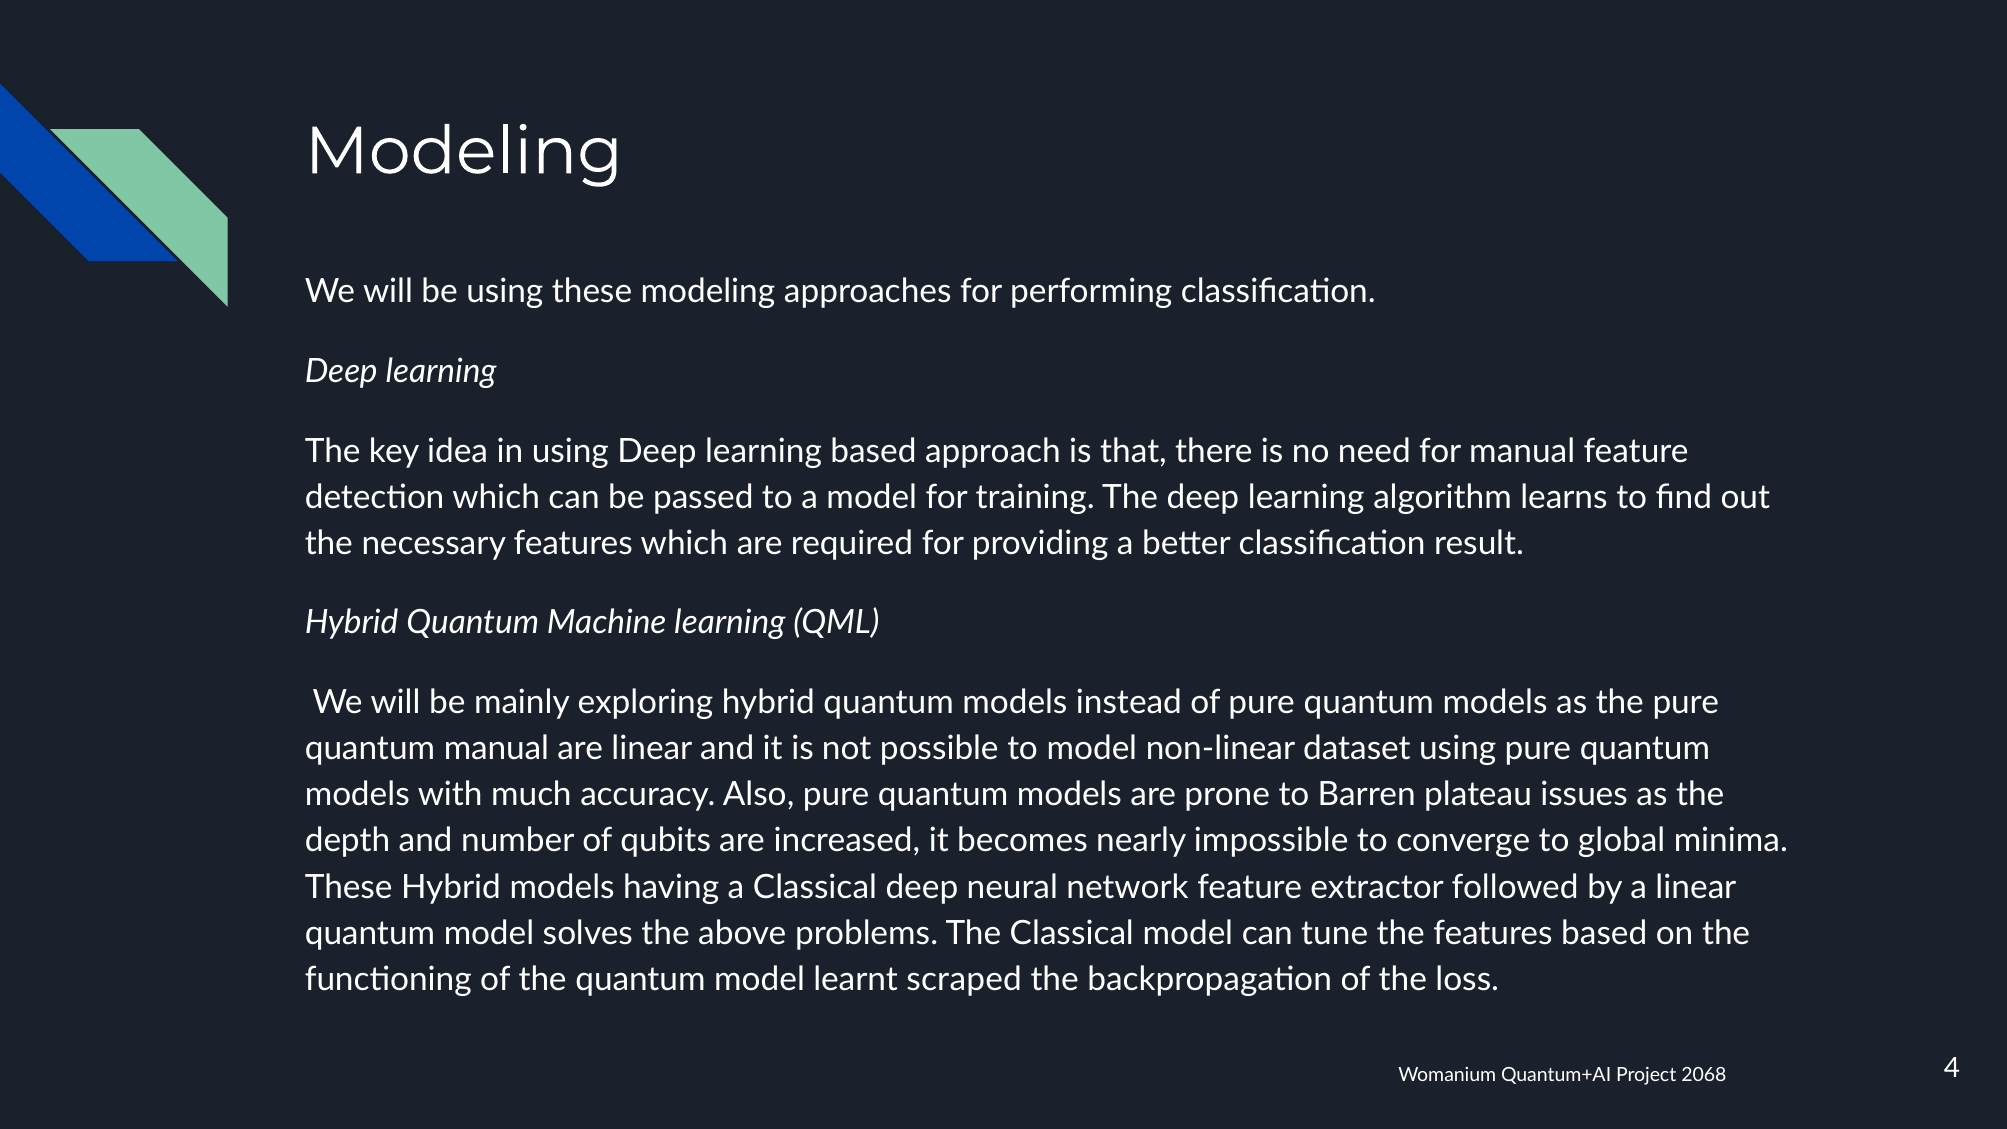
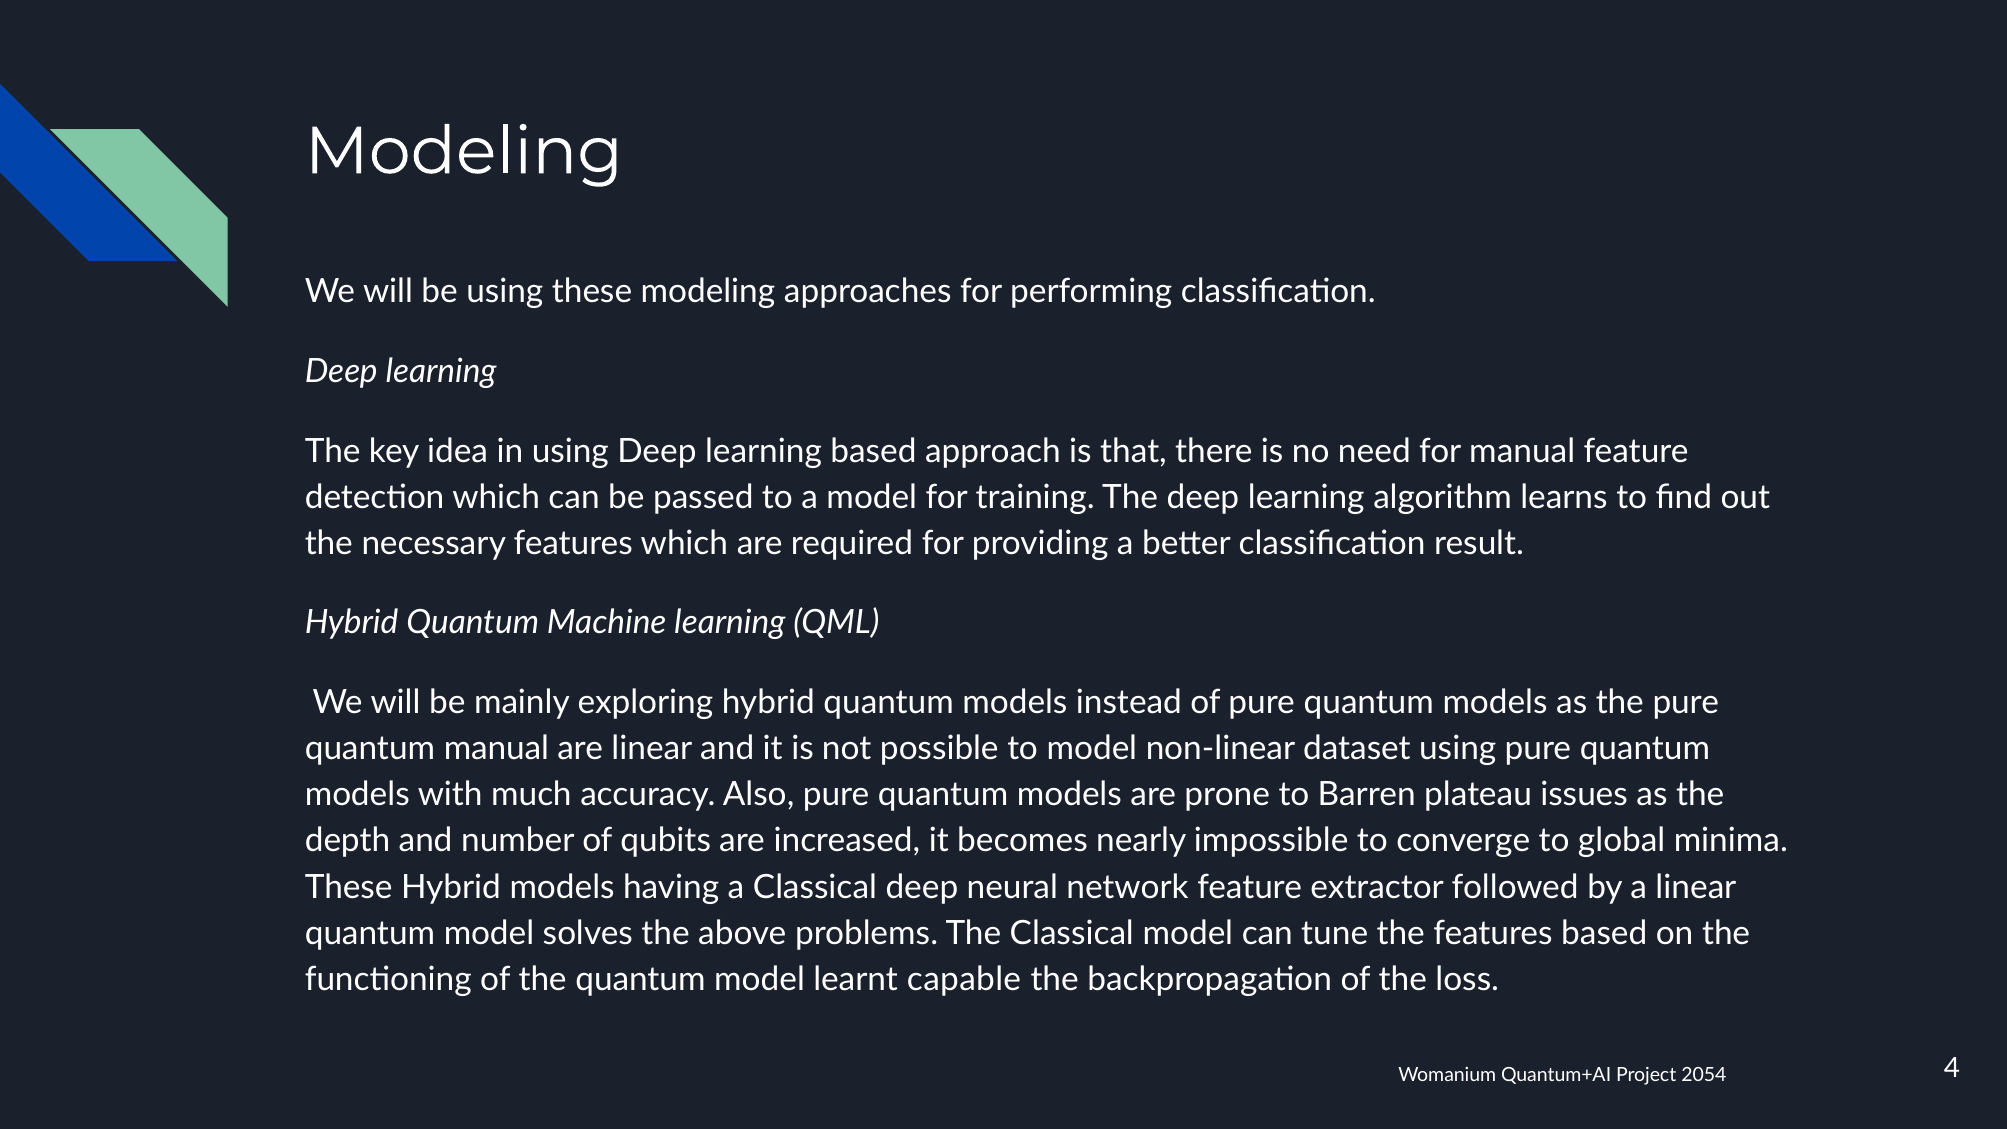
scraped: scraped -> capable (964, 979)
2068: 2068 -> 2054 (1704, 1075)
